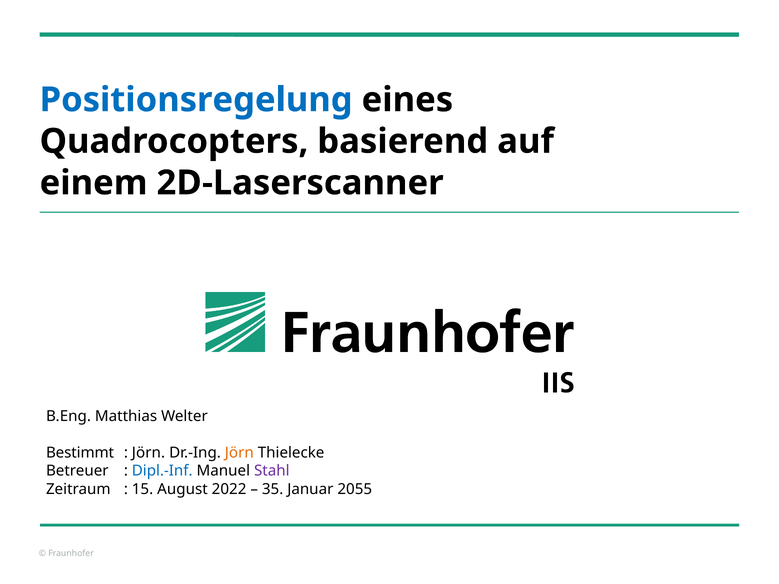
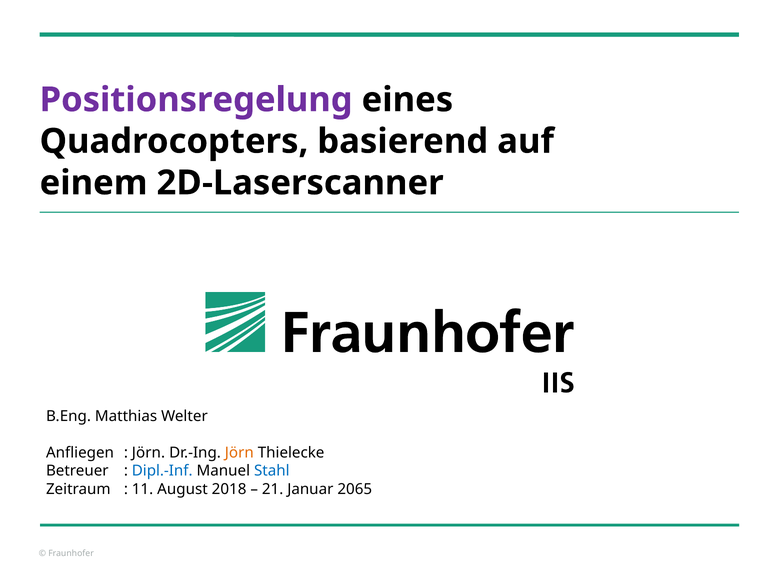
Positionsregelung colour: blue -> purple (196, 100)
Bestimmt: Bestimmt -> Anfliegen (80, 453)
Stahl colour: purple -> blue (272, 471)
15: 15 -> 11 (143, 489)
2022: 2022 -> 2018 (229, 489)
35: 35 -> 21 (273, 489)
2055: 2055 -> 2065 (355, 489)
